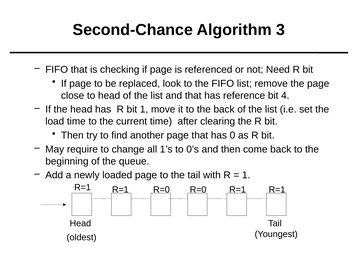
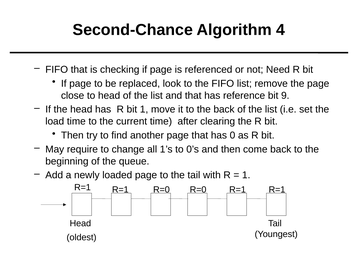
3: 3 -> 4 (281, 30)
4: 4 -> 9 (285, 95)
